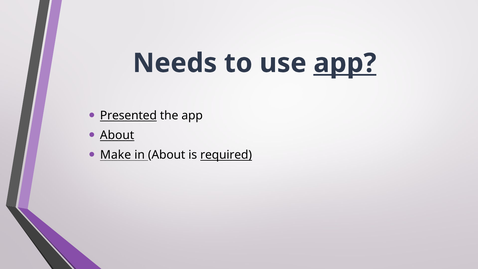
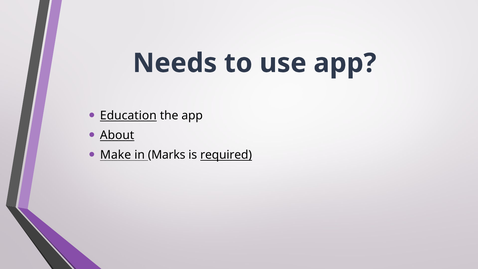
app underline: present -> none (345, 63)
Presented: Presented -> Education (128, 116)
in About: About -> Marks (167, 155)
